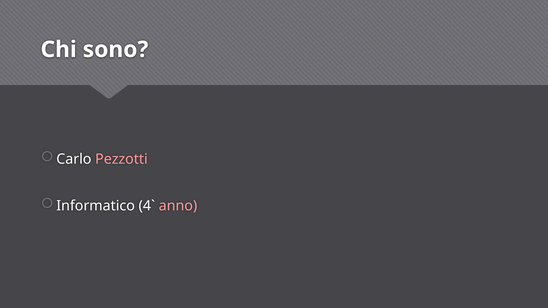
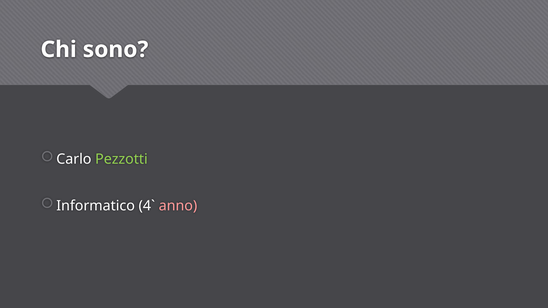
Pezzotti colour: pink -> light green (121, 159)
